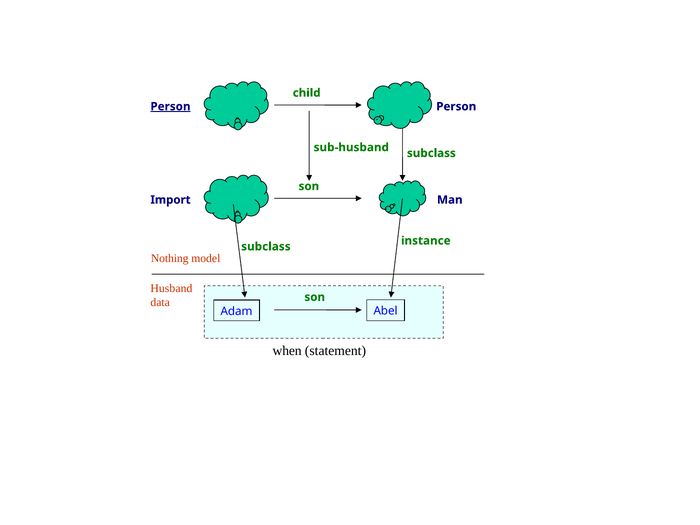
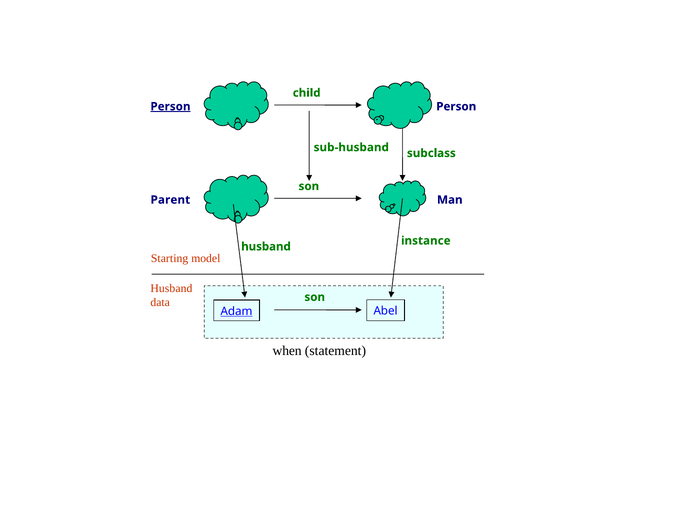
Import: Import -> Parent (170, 200)
subclass: subclass -> husband (266, 247)
Nothing: Nothing -> Starting (170, 258)
Adam underline: none -> present (237, 311)
